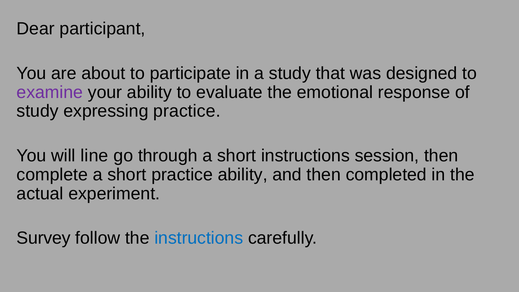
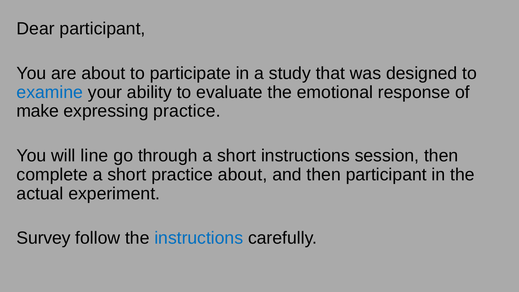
examine colour: purple -> blue (50, 92)
study: study -> make (38, 111)
practice ability: ability -> about (243, 175)
then completed: completed -> participant (386, 175)
